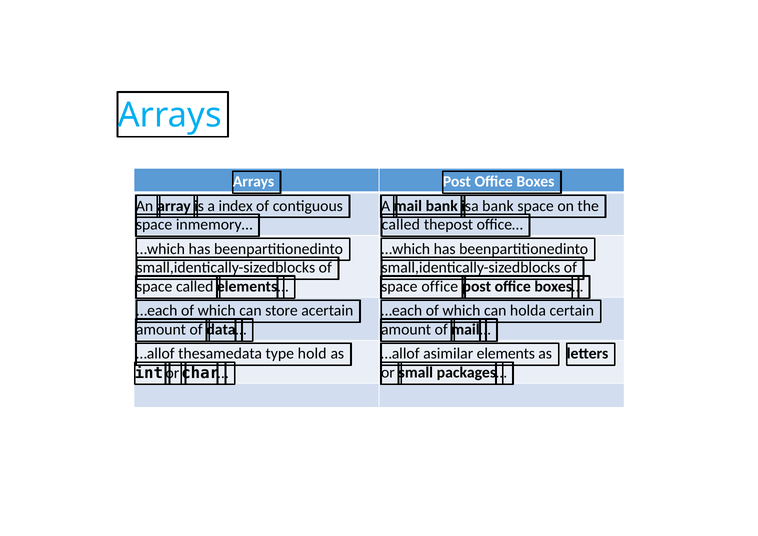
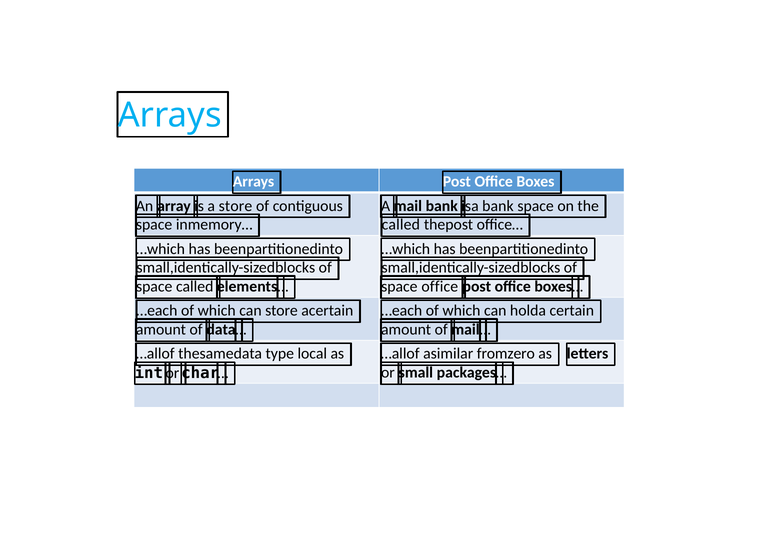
a index: index -> store (235, 206)
hold: hold -> local (312, 354)
elements: elements -> fromzero (506, 354)
